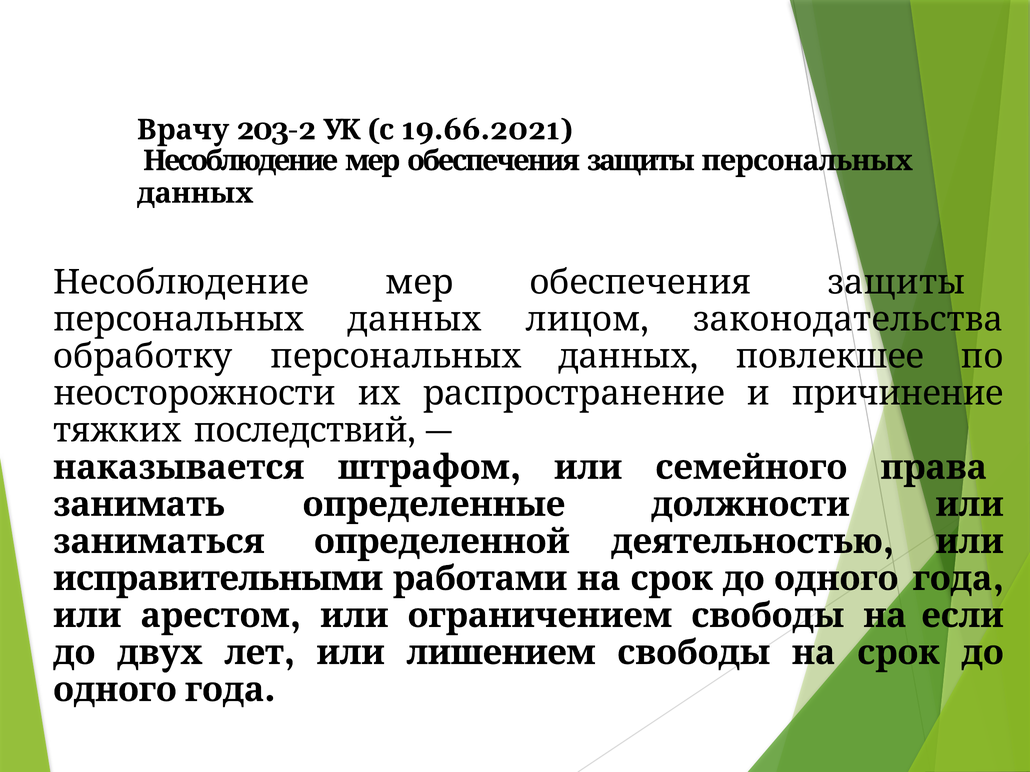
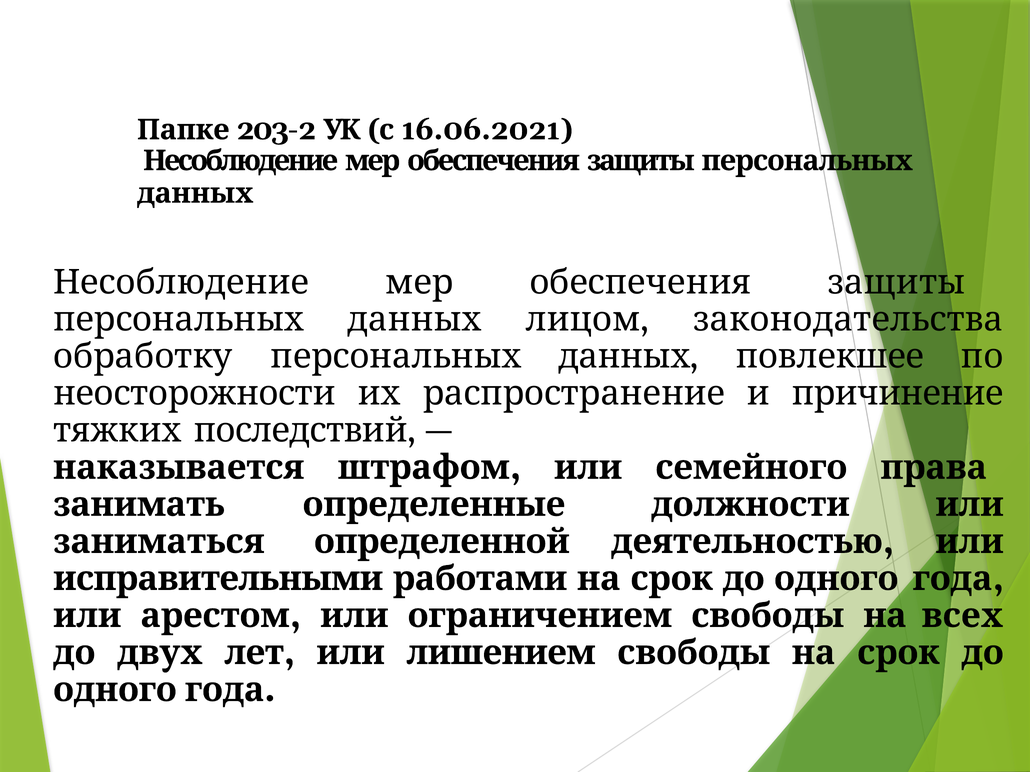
Врачу: Врачу -> Папке (183, 130)
19.66.2021: 19.66.2021 -> 16.06.2021 (487, 130)
если: если -> всех (962, 616)
